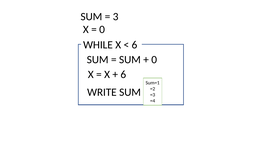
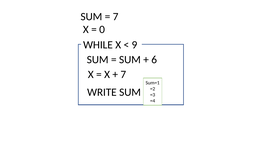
3: 3 -> 7 (116, 17)
6: 6 -> 9 (134, 45)
0: 0 -> 6 (154, 60)
6: 6 -> 7 (123, 75)
